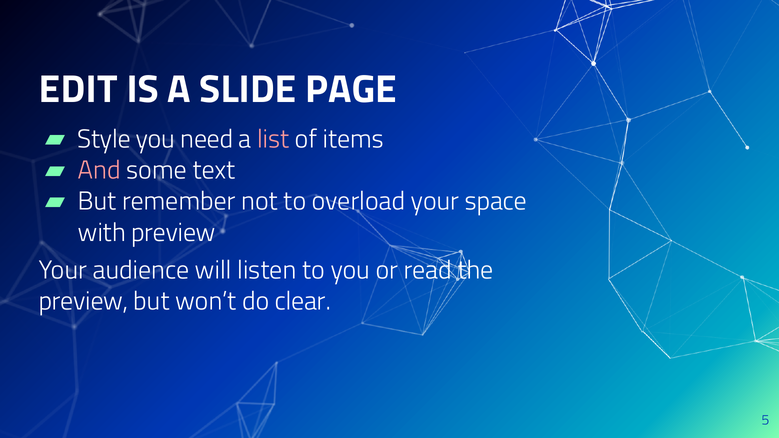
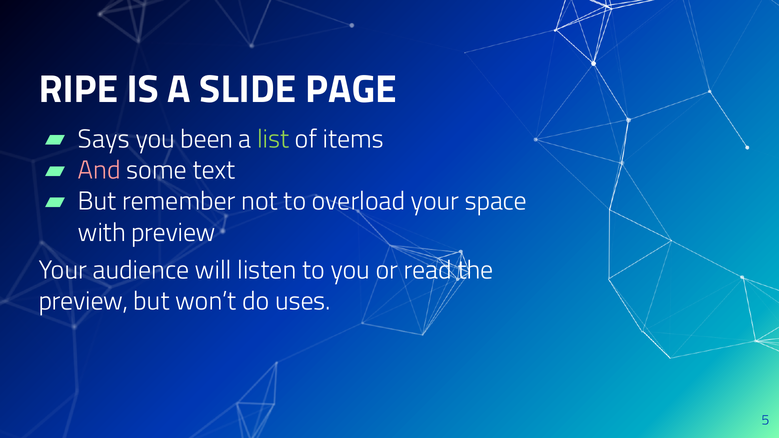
EDIT: EDIT -> RIPE (79, 89)
Style: Style -> Says (104, 139)
need: need -> been (207, 139)
list colour: pink -> light green (273, 139)
clear: clear -> uses (303, 301)
